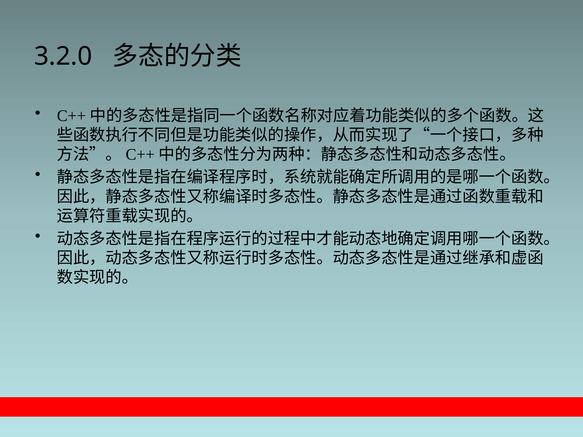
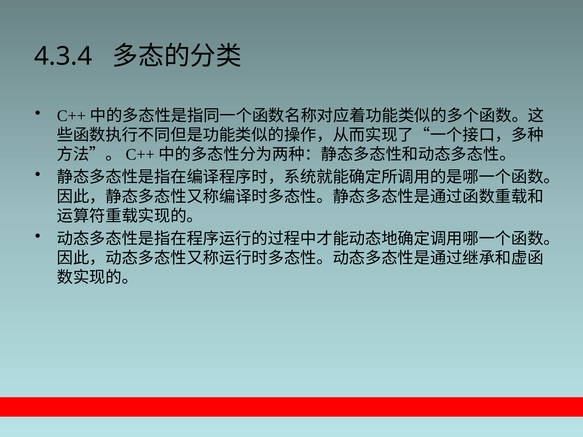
3.2.0: 3.2.0 -> 4.3.4 (63, 56)
